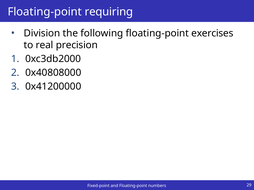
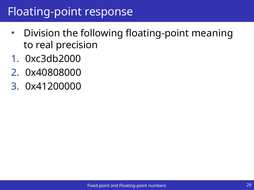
requiring: requiring -> response (109, 12)
exercises: exercises -> meaning (212, 33)
